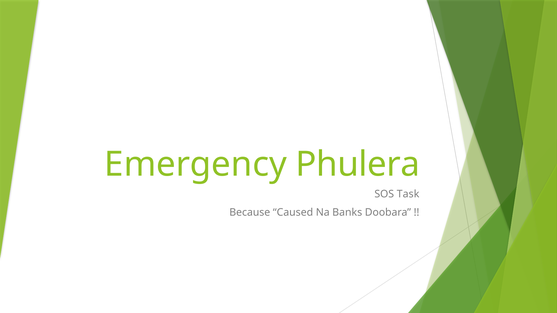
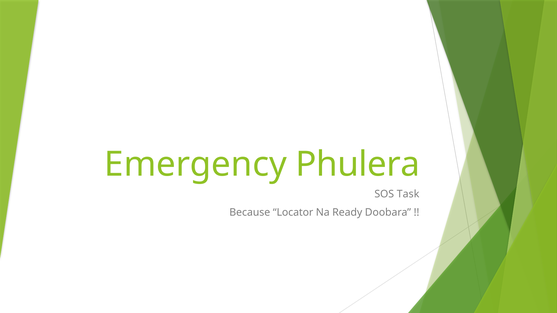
Caused: Caused -> Locator (293, 212)
Banks: Banks -> Ready (347, 212)
